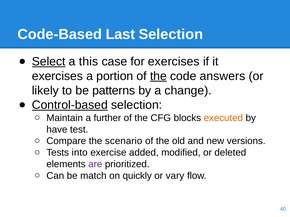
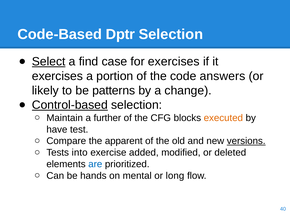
Last: Last -> Dptr (120, 34)
this: this -> find (89, 62)
the underline: present -> none (158, 76)
scenario: scenario -> apparent (124, 141)
versions underline: none -> present (246, 141)
are colour: purple -> blue (95, 165)
match: match -> hands (93, 176)
quickly: quickly -> mental (137, 176)
vary: vary -> long (175, 176)
